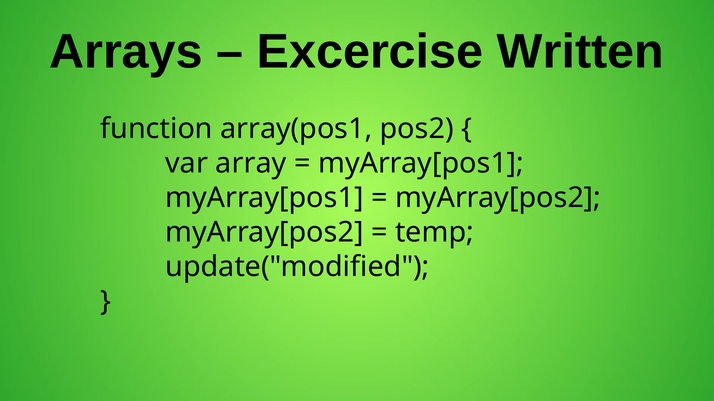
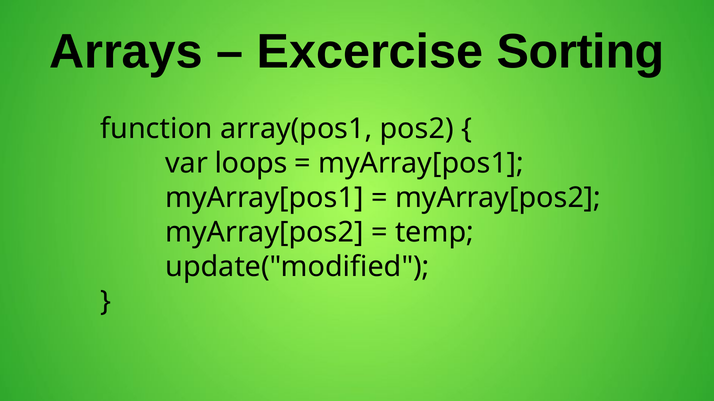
Written: Written -> Sorting (581, 52)
array: array -> loops (251, 164)
